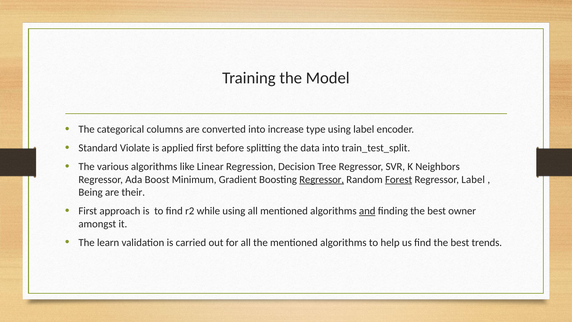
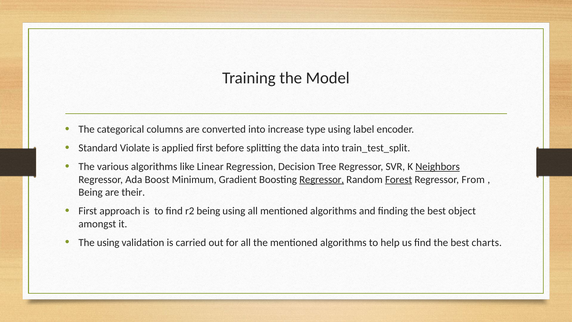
Neighbors underline: none -> present (438, 166)
Regressor Label: Label -> From (473, 179)
r2 while: while -> being (208, 211)
and underline: present -> none (367, 211)
owner: owner -> object (462, 211)
The learn: learn -> using (108, 242)
trends: trends -> charts (487, 242)
